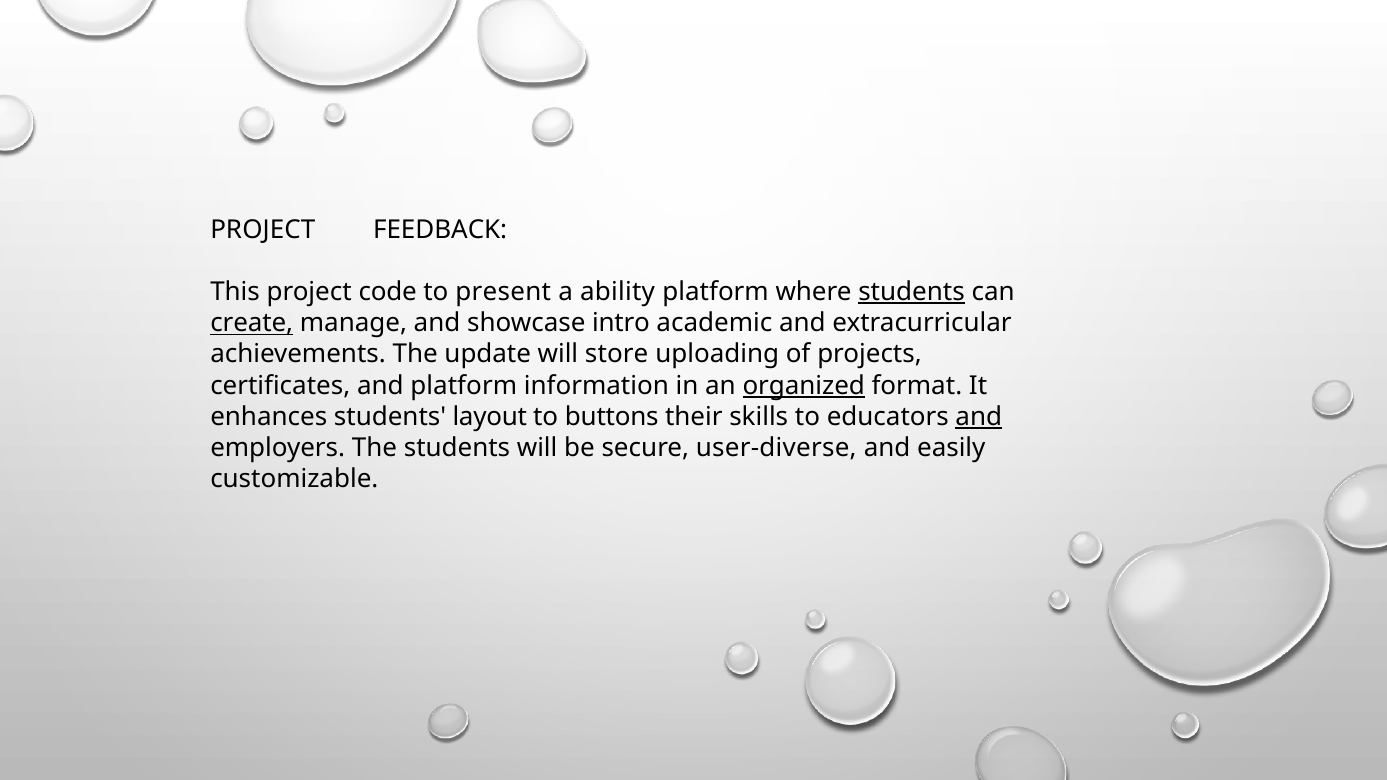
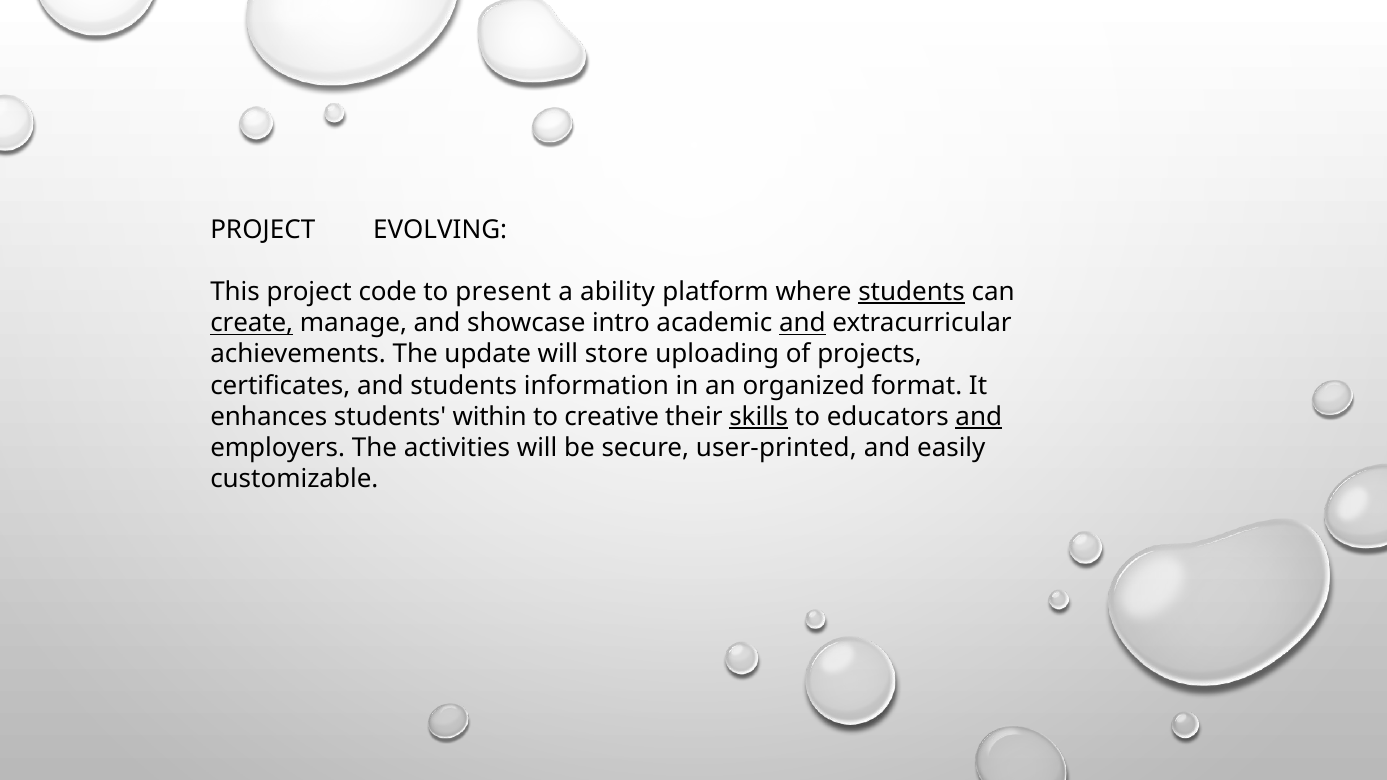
FEEDBACK: FEEDBACK -> EVOLVING (440, 230)
and underline: none -> present (802, 323)
and platform: platform -> students (464, 386)
organized underline: present -> none (804, 386)
layout: layout -> within (490, 417)
buttons: buttons -> creative (612, 417)
skills underline: none -> present (759, 417)
The students: students -> activities (457, 448)
user-diverse: user-diverse -> user-printed (776, 448)
